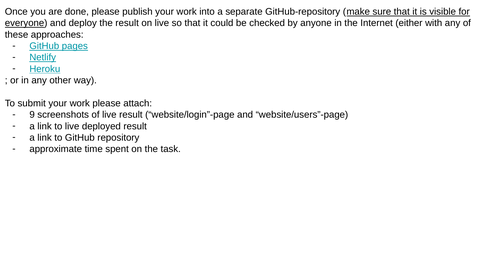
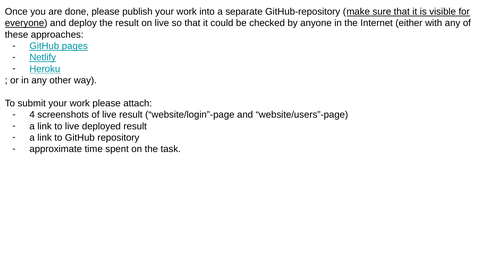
9: 9 -> 4 (32, 115)
